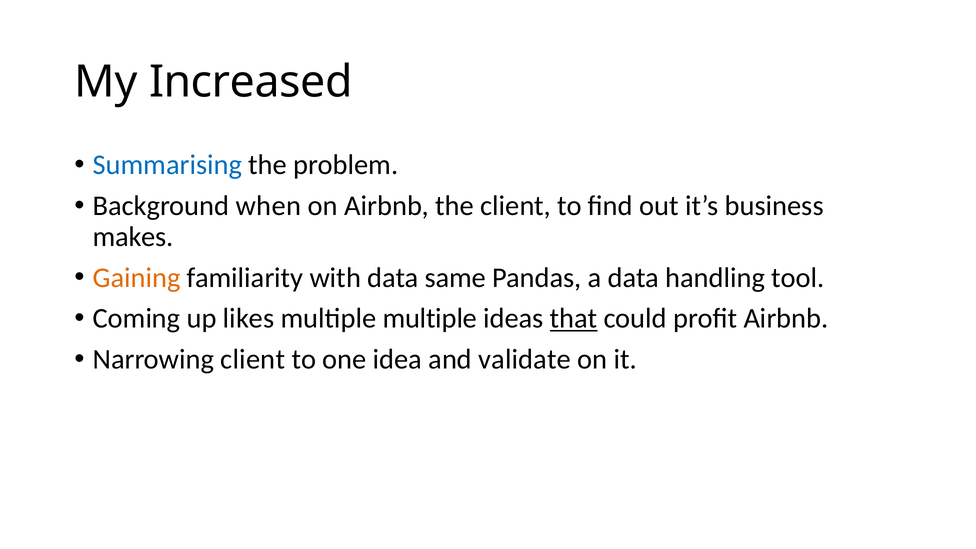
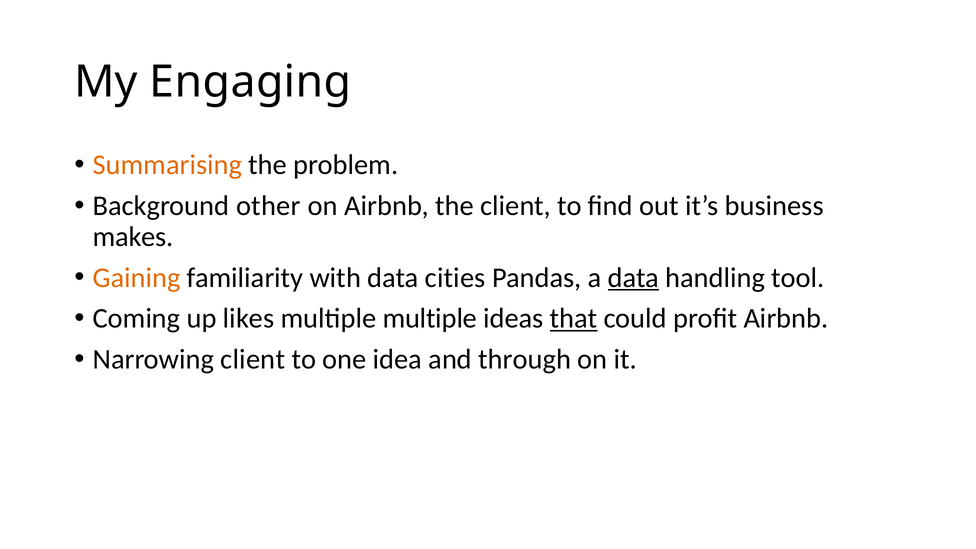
Increased: Increased -> Engaging (250, 82)
Summarising colour: blue -> orange (167, 165)
when: when -> other (268, 206)
same: same -> cities (455, 278)
data underline: none -> present (633, 278)
validate: validate -> through (525, 359)
